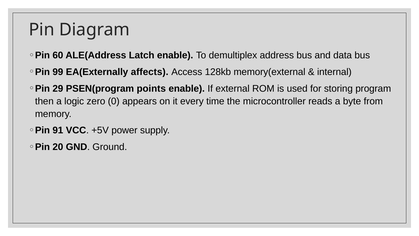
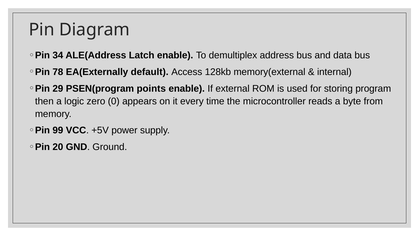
60: 60 -> 34 (58, 55)
99: 99 -> 78 (58, 72)
affects: affects -> default (150, 72)
91: 91 -> 99 (58, 130)
